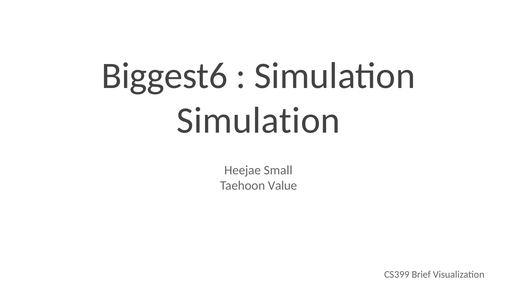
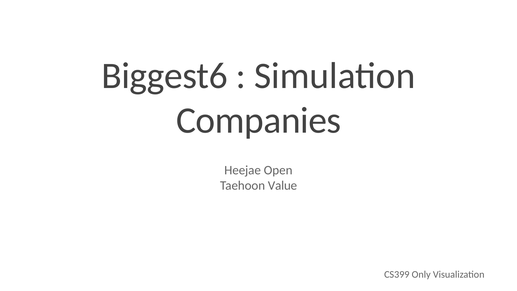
Simulation: Simulation -> Companies (259, 120)
Small: Small -> Open (278, 170)
Brief: Brief -> Only (421, 274)
